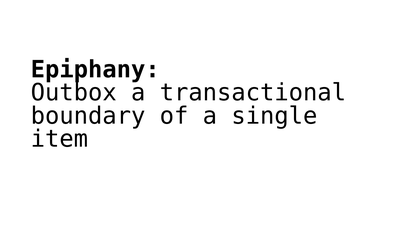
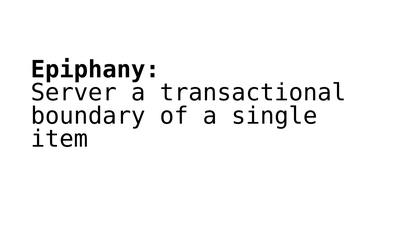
Outbox: Outbox -> Server (74, 93)
